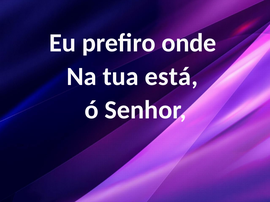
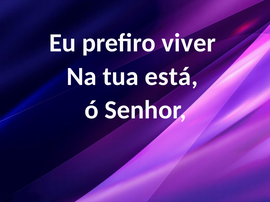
onde: onde -> viver (189, 43)
